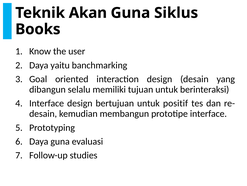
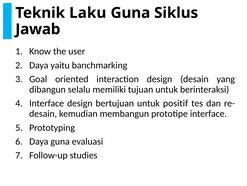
Akan: Akan -> Laku (88, 13)
Books: Books -> Jawab (38, 29)
